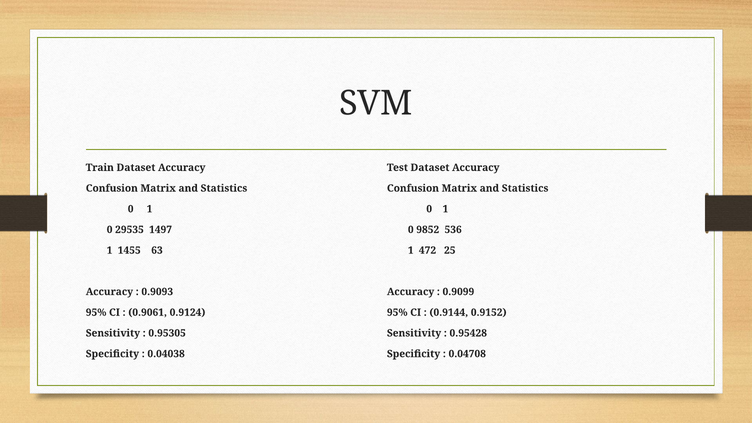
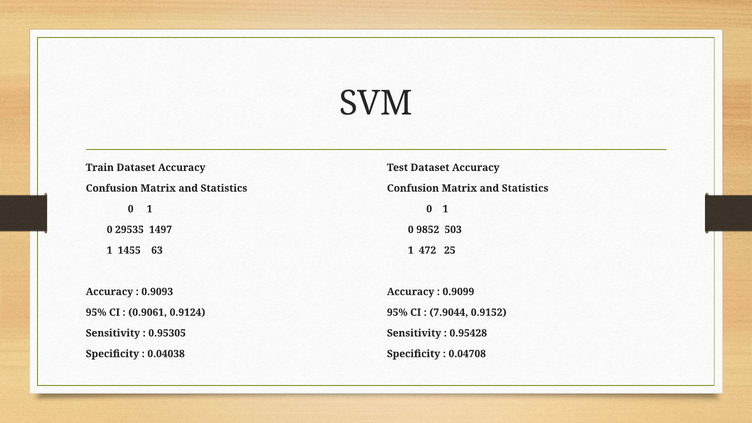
536: 536 -> 503 (453, 230)
0.9144: 0.9144 -> 7.9044 (449, 312)
